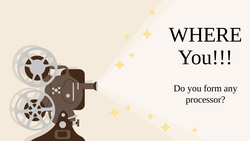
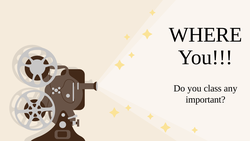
form: form -> class (213, 88)
processor: processor -> important (206, 99)
